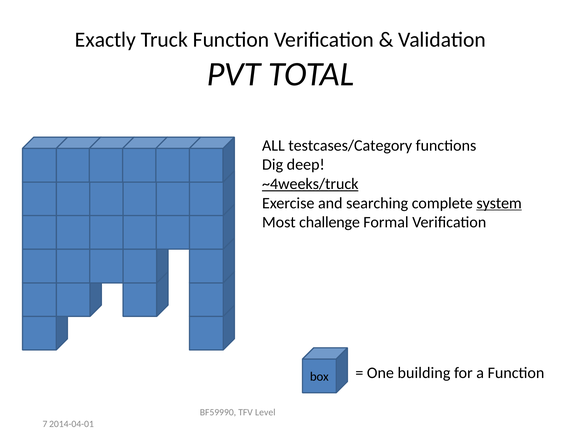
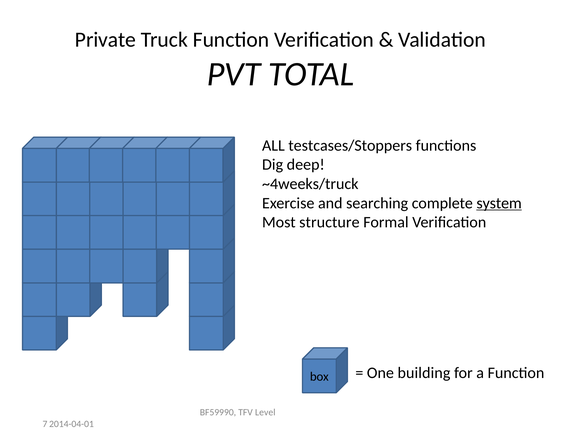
Exactly: Exactly -> Private (106, 40)
testcases/Category: testcases/Category -> testcases/Stoppers (350, 145)
~4weeks/truck underline: present -> none (310, 184)
challenge: challenge -> structure (329, 222)
